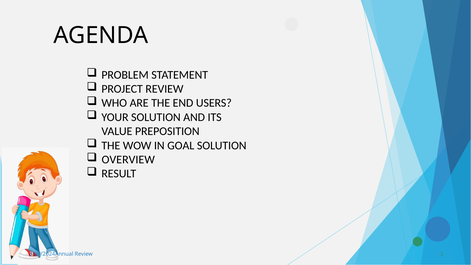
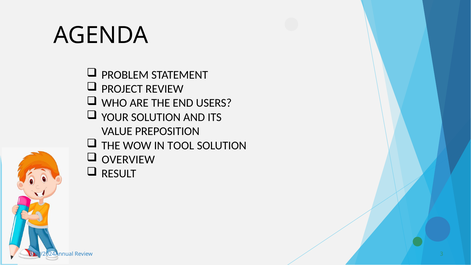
GOAL: GOAL -> TOOL (181, 145)
